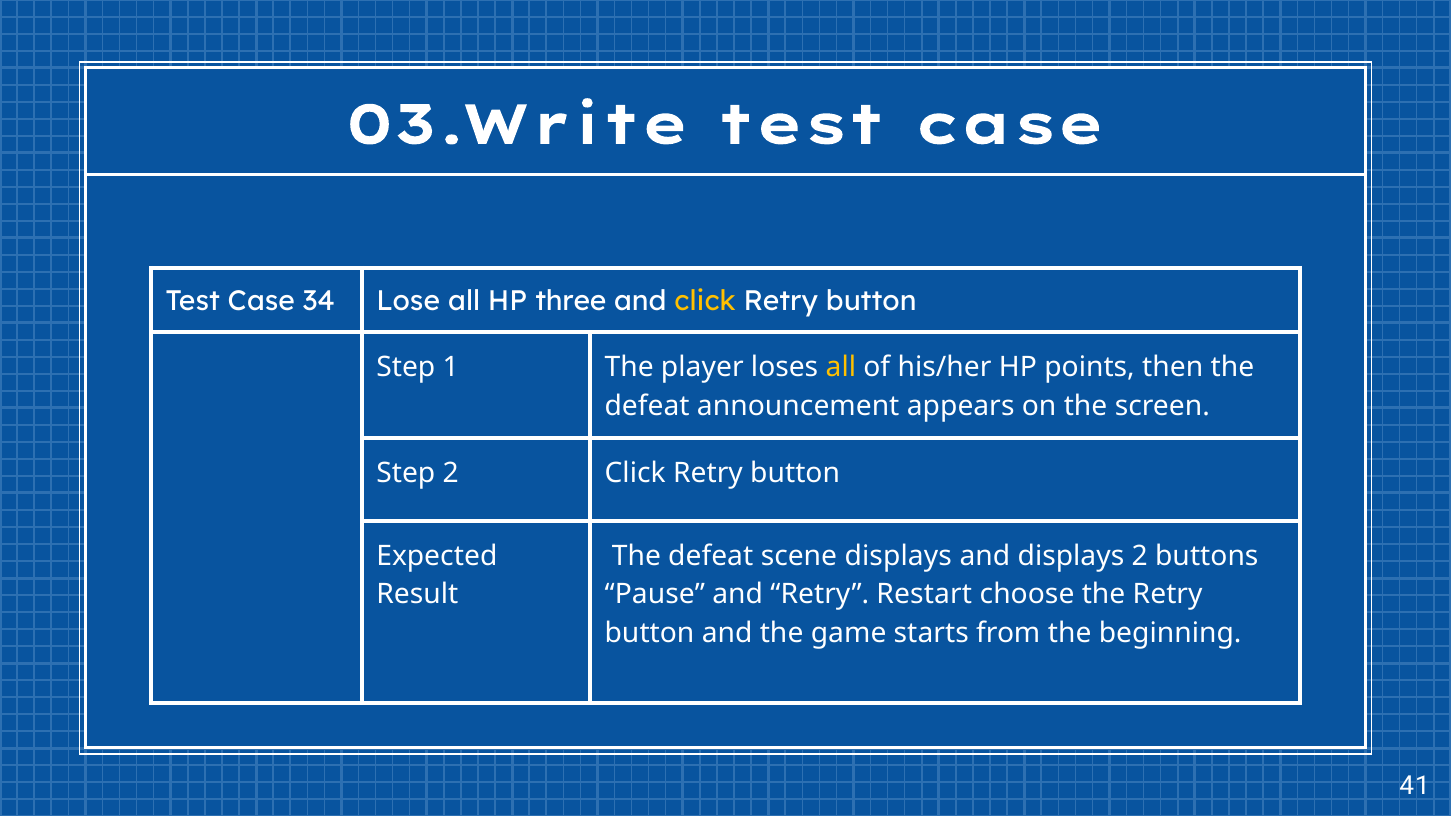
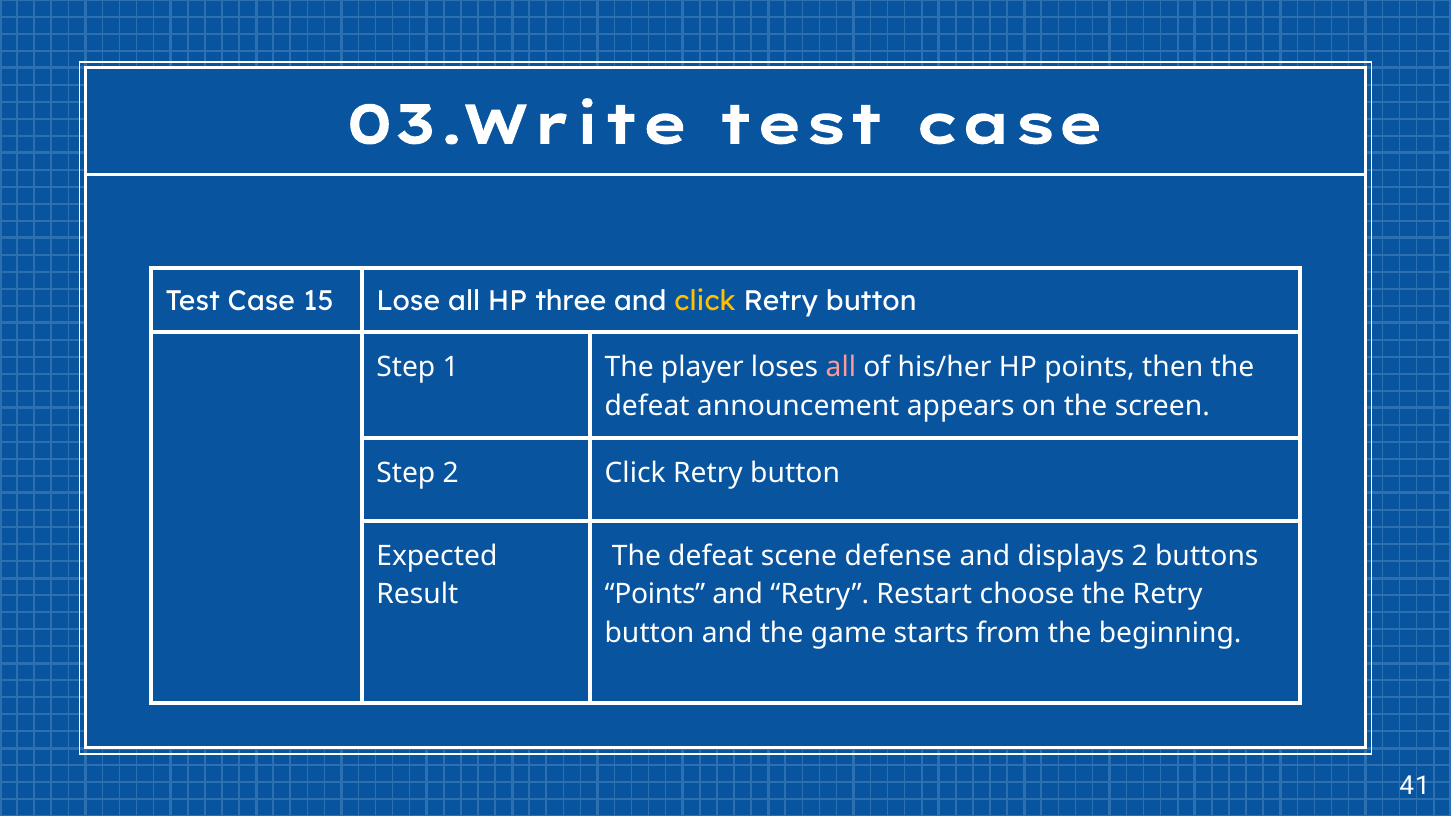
34: 34 -> 15 (319, 301)
all colour: yellow -> pink (841, 367)
scene displays: displays -> defense (898, 556)
Pause: Pause -> Points (655, 595)
